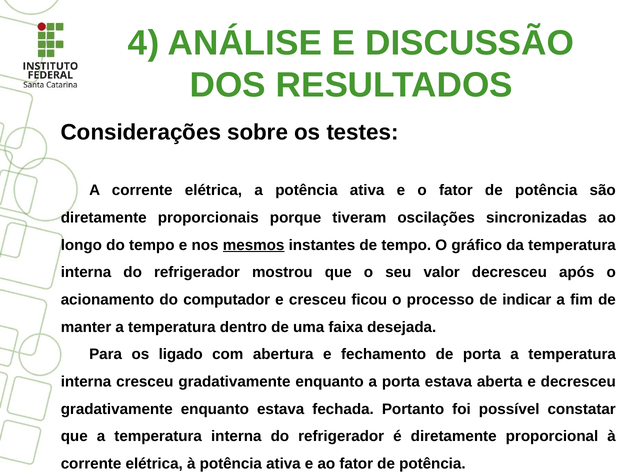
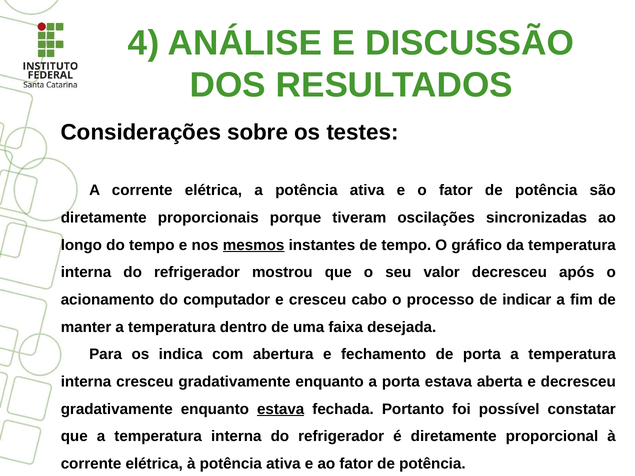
ficou: ficou -> cabo (369, 300)
ligado: ligado -> indica (181, 354)
estava underline: none -> present (281, 409)
